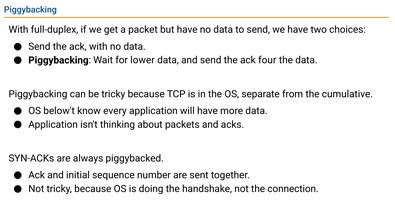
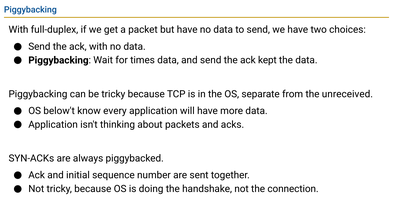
lower: lower -> times (143, 60)
four: four -> kept (267, 60)
cumulative: cumulative -> unreceived (347, 94)
